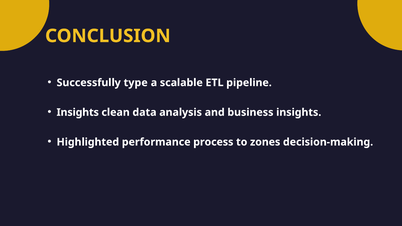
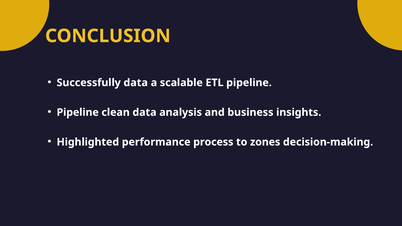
Successfully type: type -> data (136, 83)
Insights: Insights -> Pipeline (78, 112)
